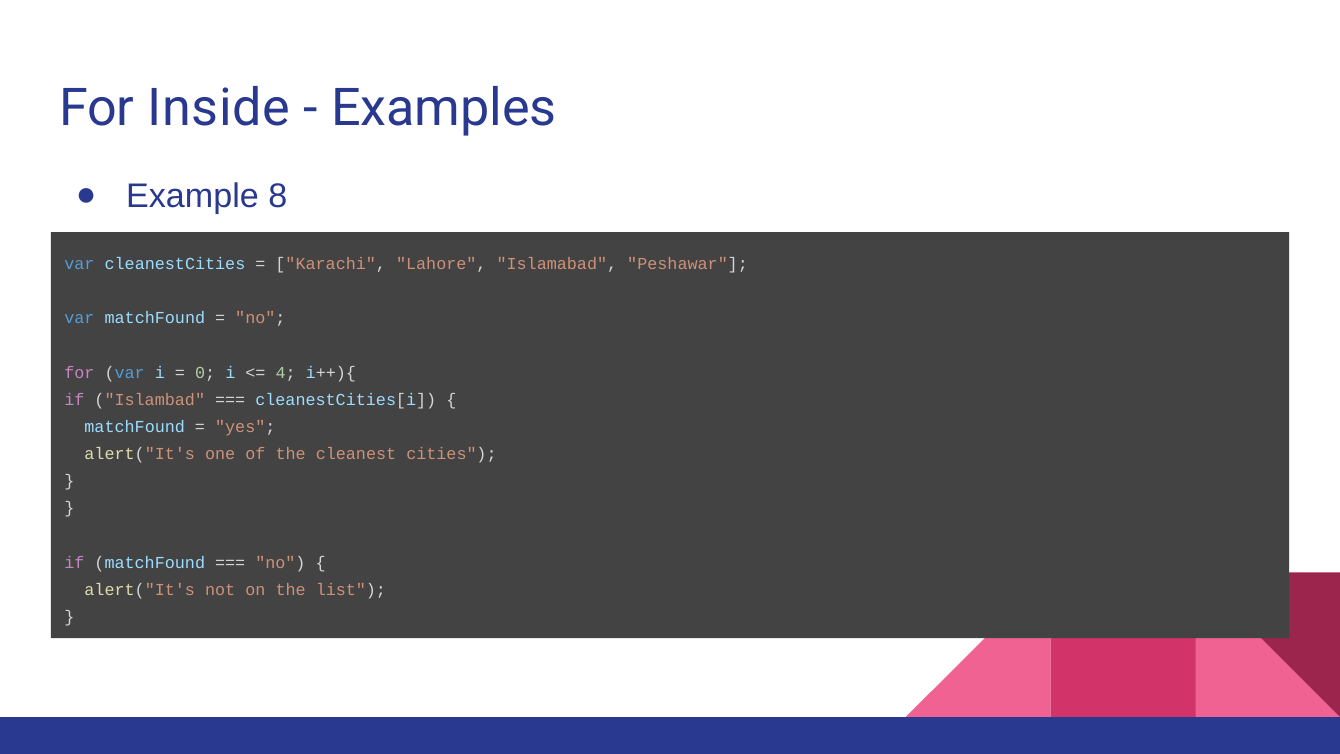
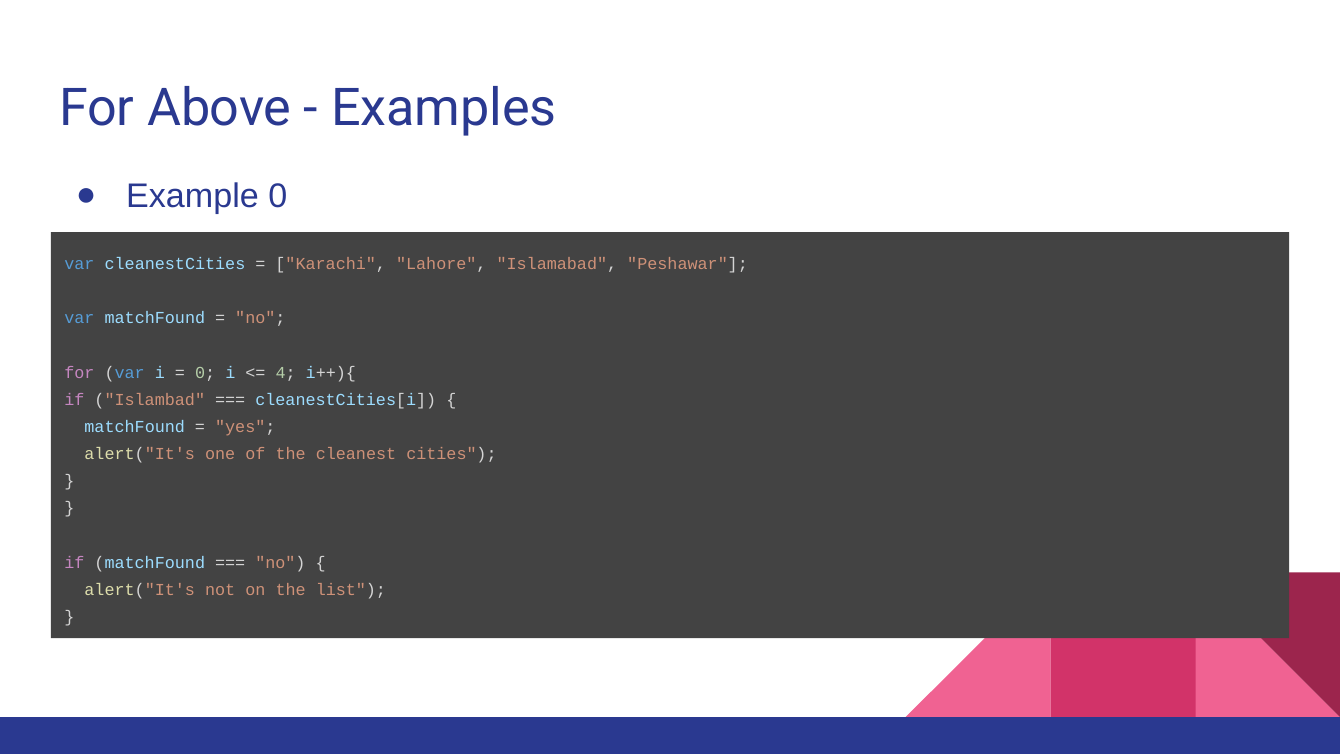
Inside: Inside -> Above (219, 108)
Example 8: 8 -> 0 (278, 196)
